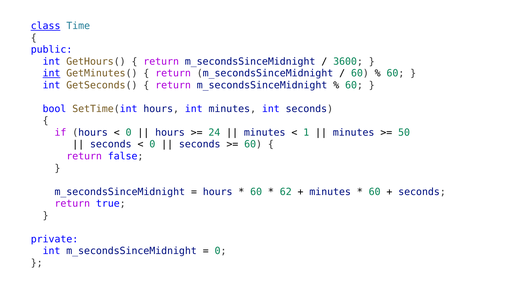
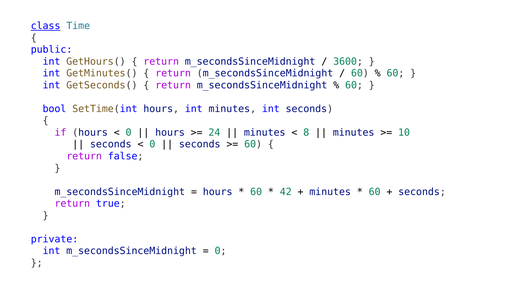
int underline: present -> none (52, 73)
1: 1 -> 8 (306, 133)
50: 50 -> 10 (404, 133)
62: 62 -> 42 (286, 192)
